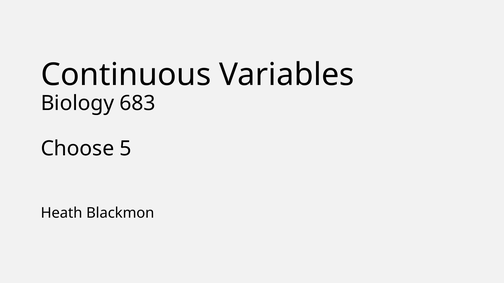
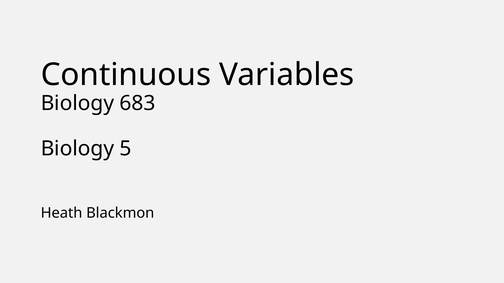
Choose: Choose -> Biology (77, 149)
